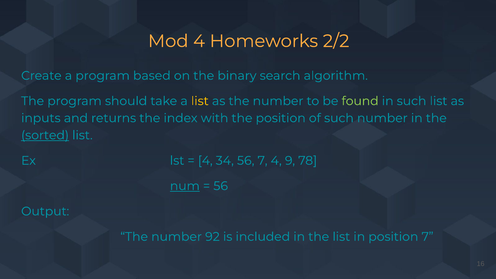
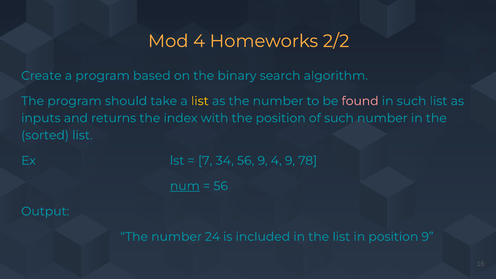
found colour: light green -> pink (360, 101)
sorted underline: present -> none (45, 135)
4: 4 -> 7 (205, 161)
56 7: 7 -> 9 (263, 161)
92: 92 -> 24 (212, 237)
position 7: 7 -> 9 (427, 237)
